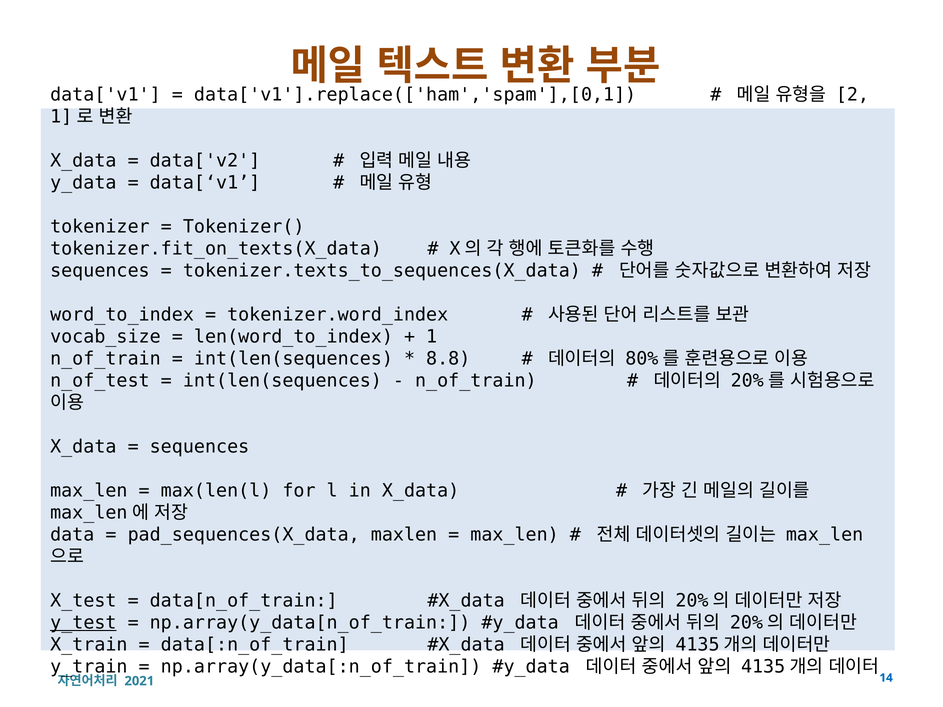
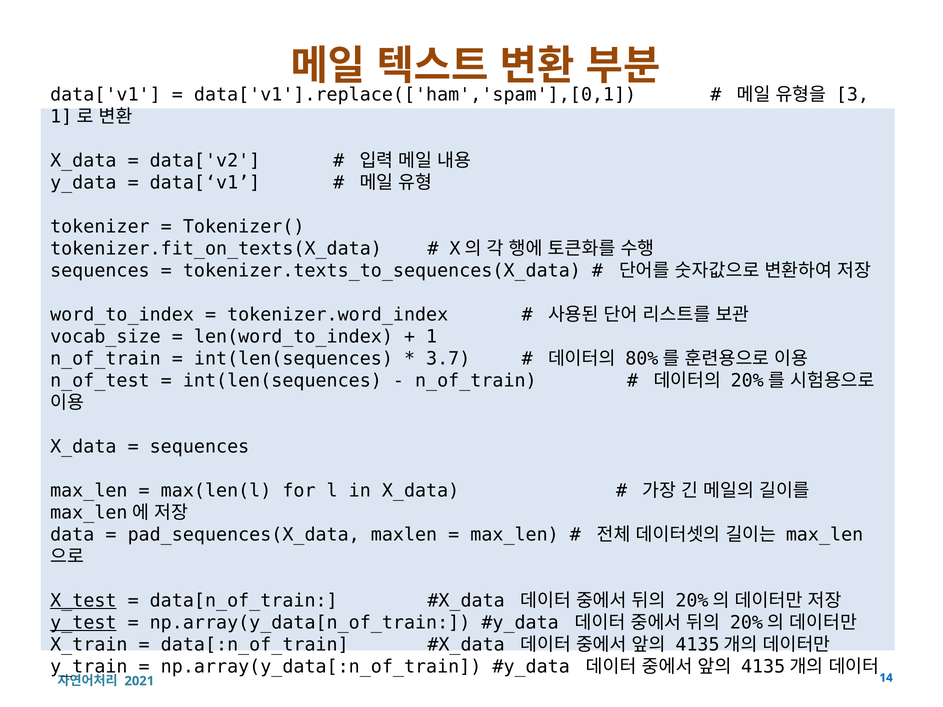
2: 2 -> 3 (852, 95)
8.8: 8.8 -> 3.7 (448, 359)
X_test underline: none -> present (83, 601)
